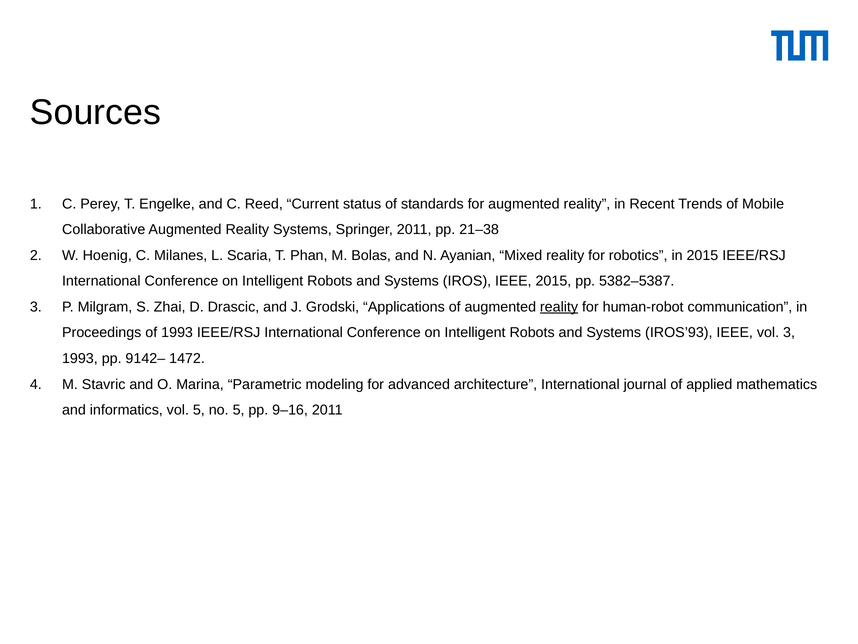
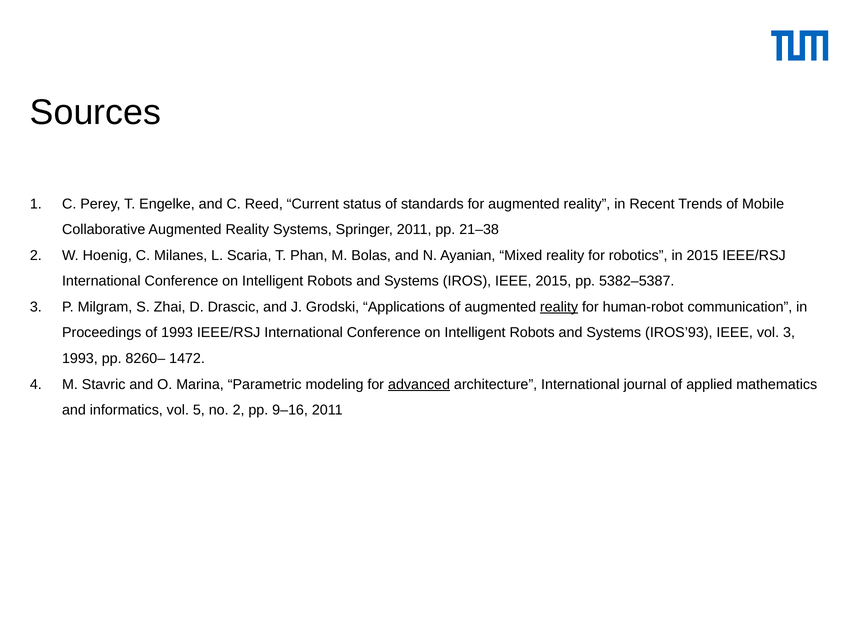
9142–: 9142– -> 8260– (145, 358)
advanced underline: none -> present (419, 384)
no 5: 5 -> 2 (239, 410)
